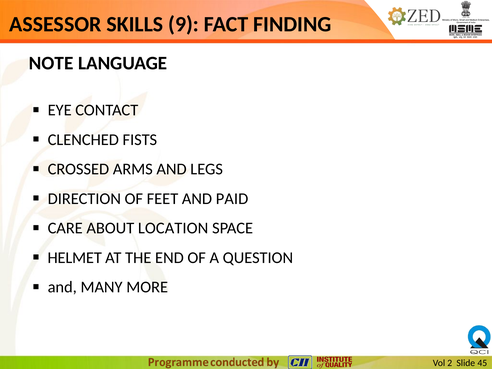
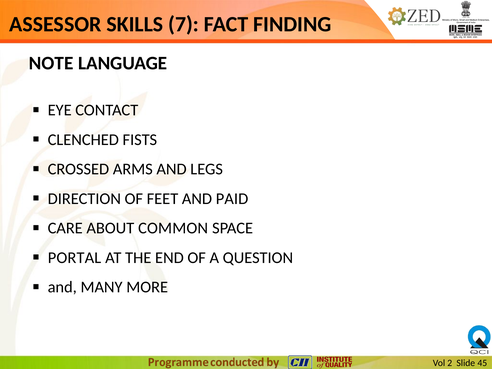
9: 9 -> 7 (184, 24)
LOCATION: LOCATION -> COMMON (173, 228)
HELMET: HELMET -> PORTAL (75, 258)
